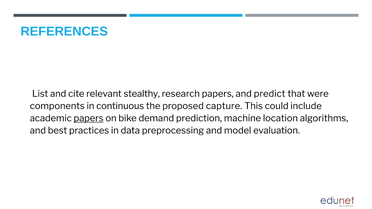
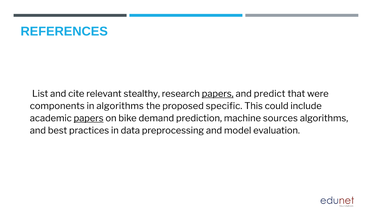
papers underline: none -> present (218, 94)
in continuous: continuous -> algorithms (120, 106)
capture: capture -> specific (224, 106)
location: location -> sources (280, 118)
